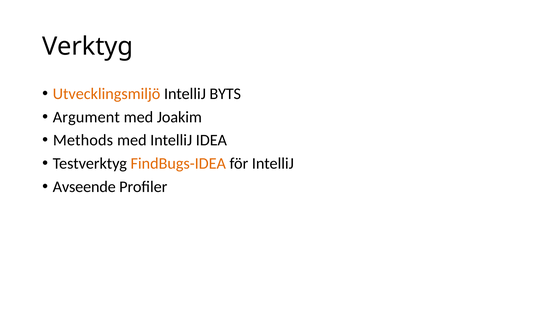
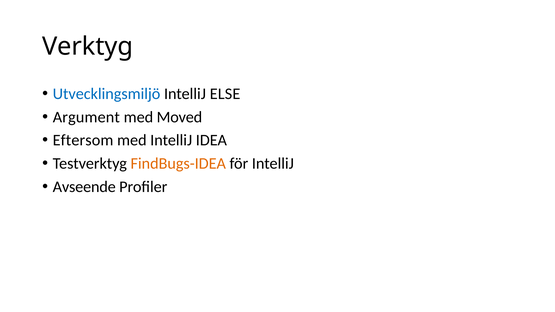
Utvecklingsmiljö colour: orange -> blue (107, 94)
BYTS: BYTS -> ELSE (225, 94)
Joakim: Joakim -> Moved (179, 117)
Methods: Methods -> Eftersom (83, 140)
